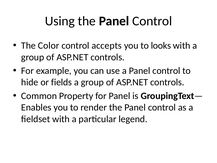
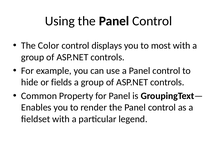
accepts: accepts -> displays (107, 46)
looks: looks -> most (161, 46)
